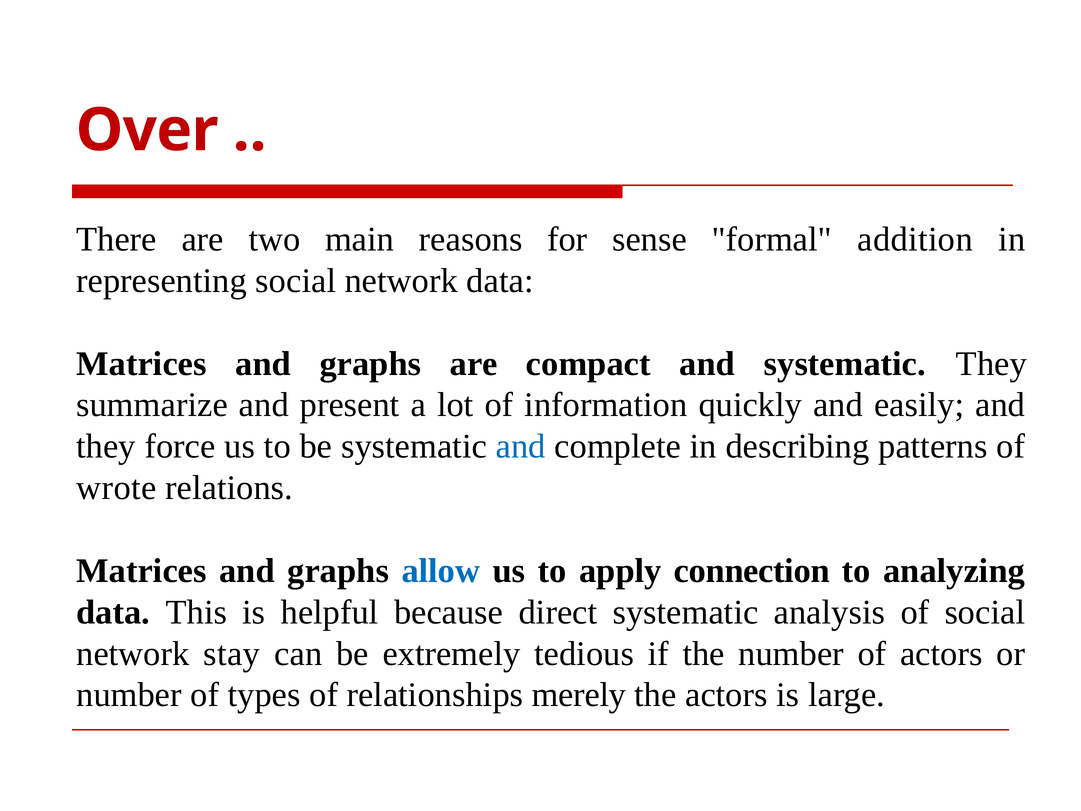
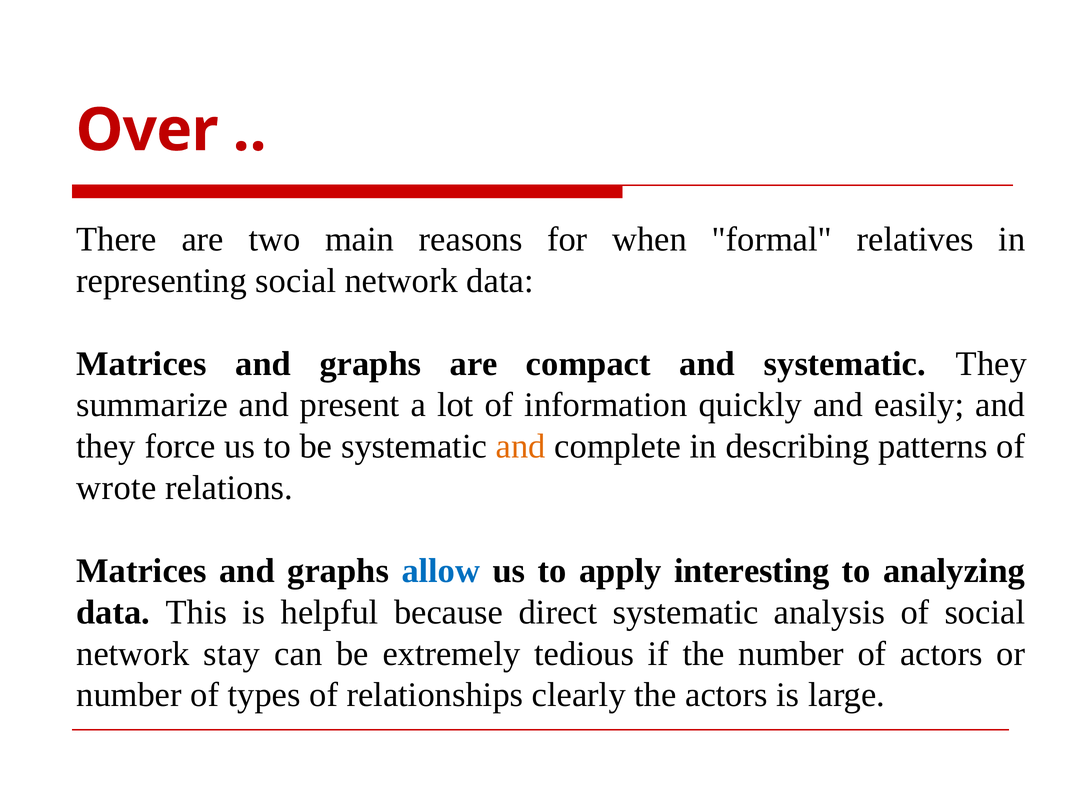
sense: sense -> when (650, 239)
addition: addition -> relatives (915, 239)
and colour: blue -> orange (521, 446)
connection: connection -> interesting (752, 571)
merely: merely -> clearly (579, 695)
